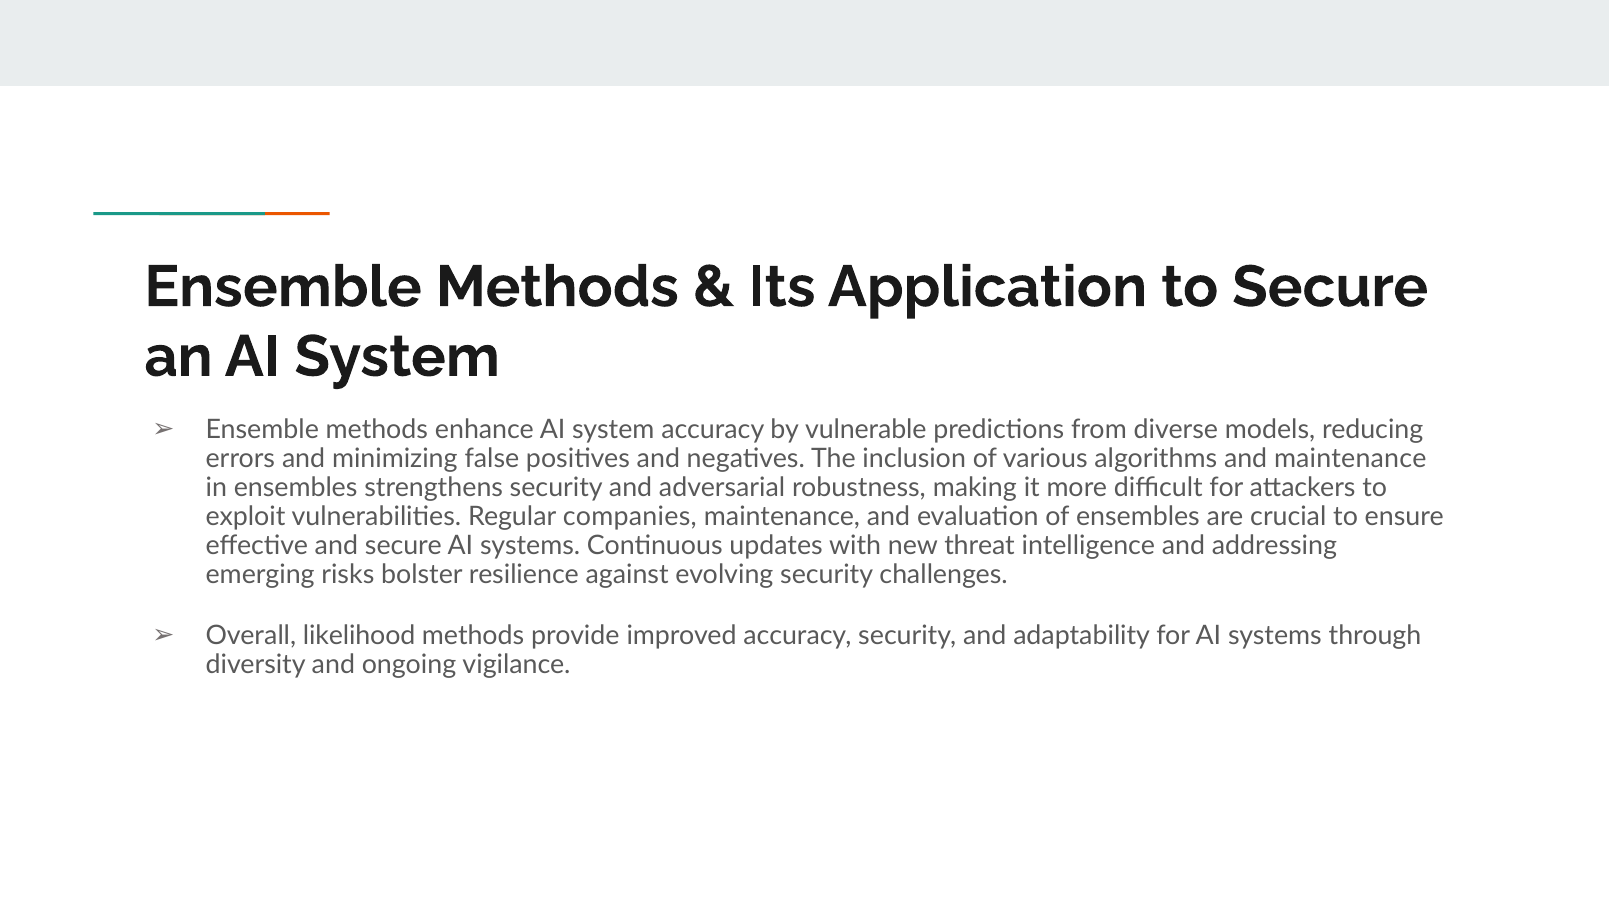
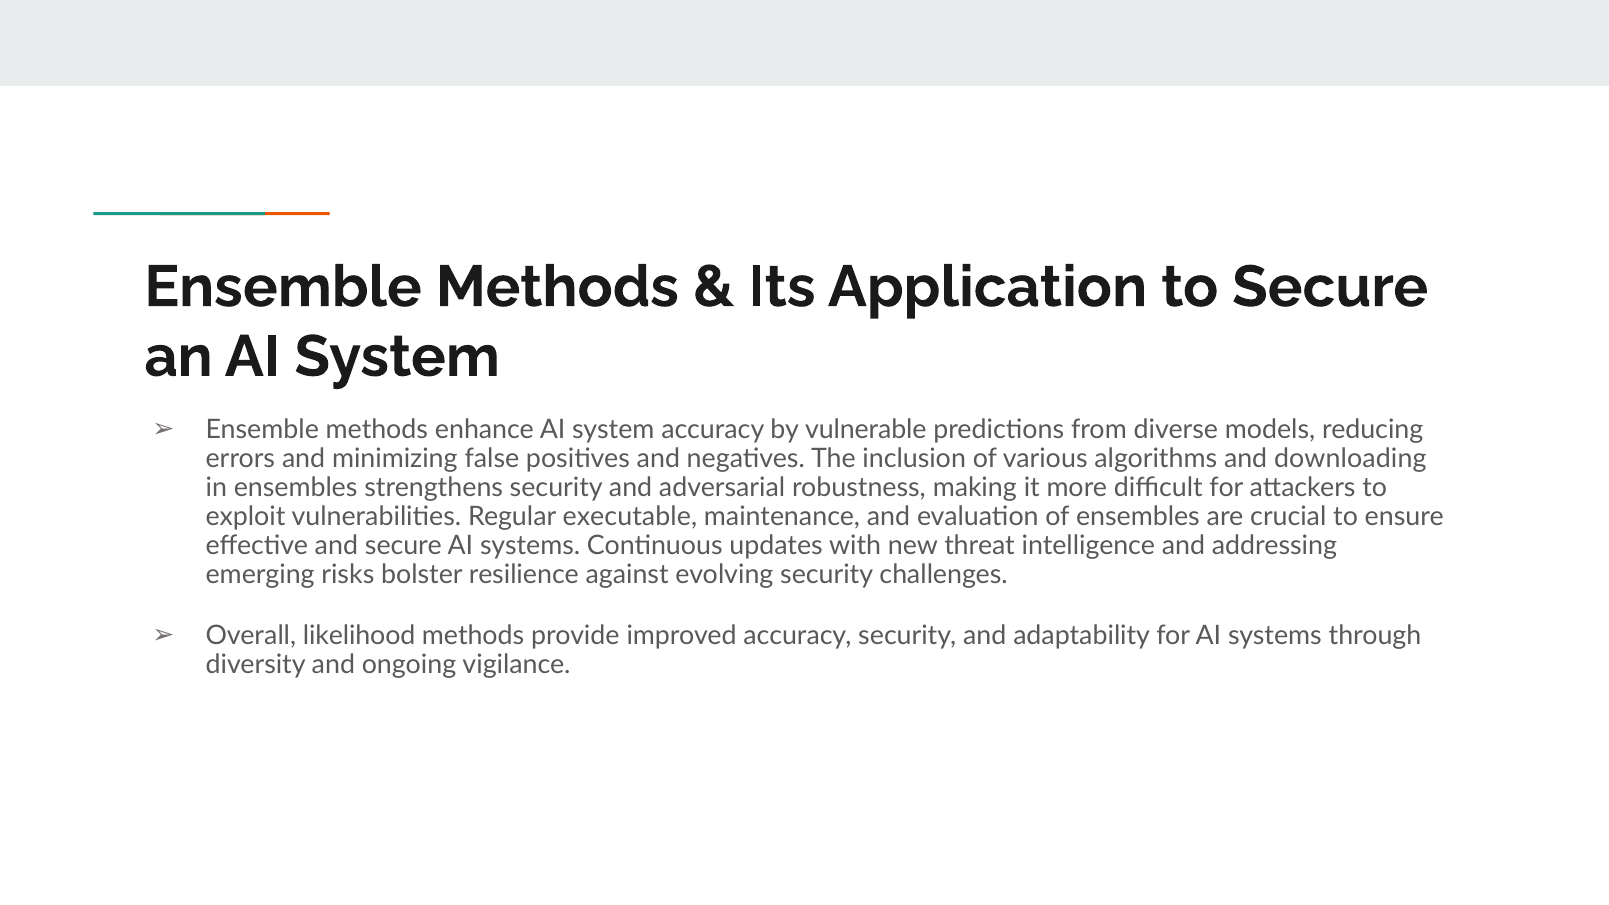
and maintenance: maintenance -> downloading (1350, 459)
companies: companies -> executable (630, 517)
